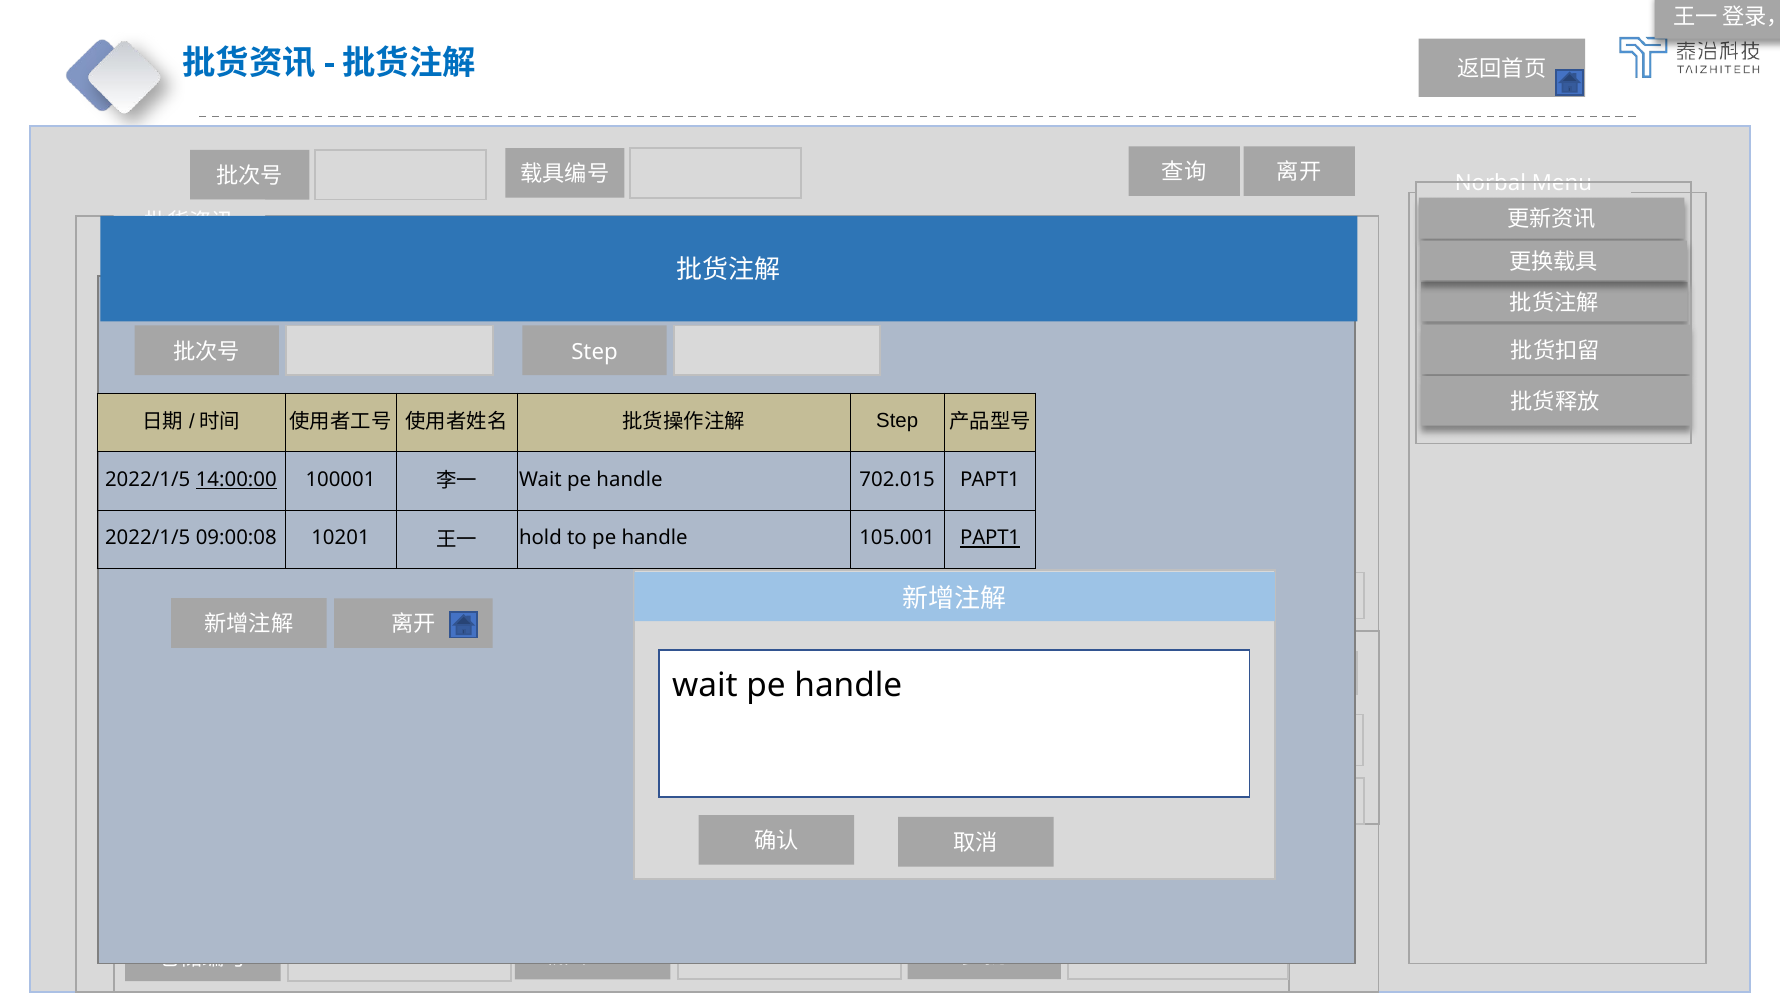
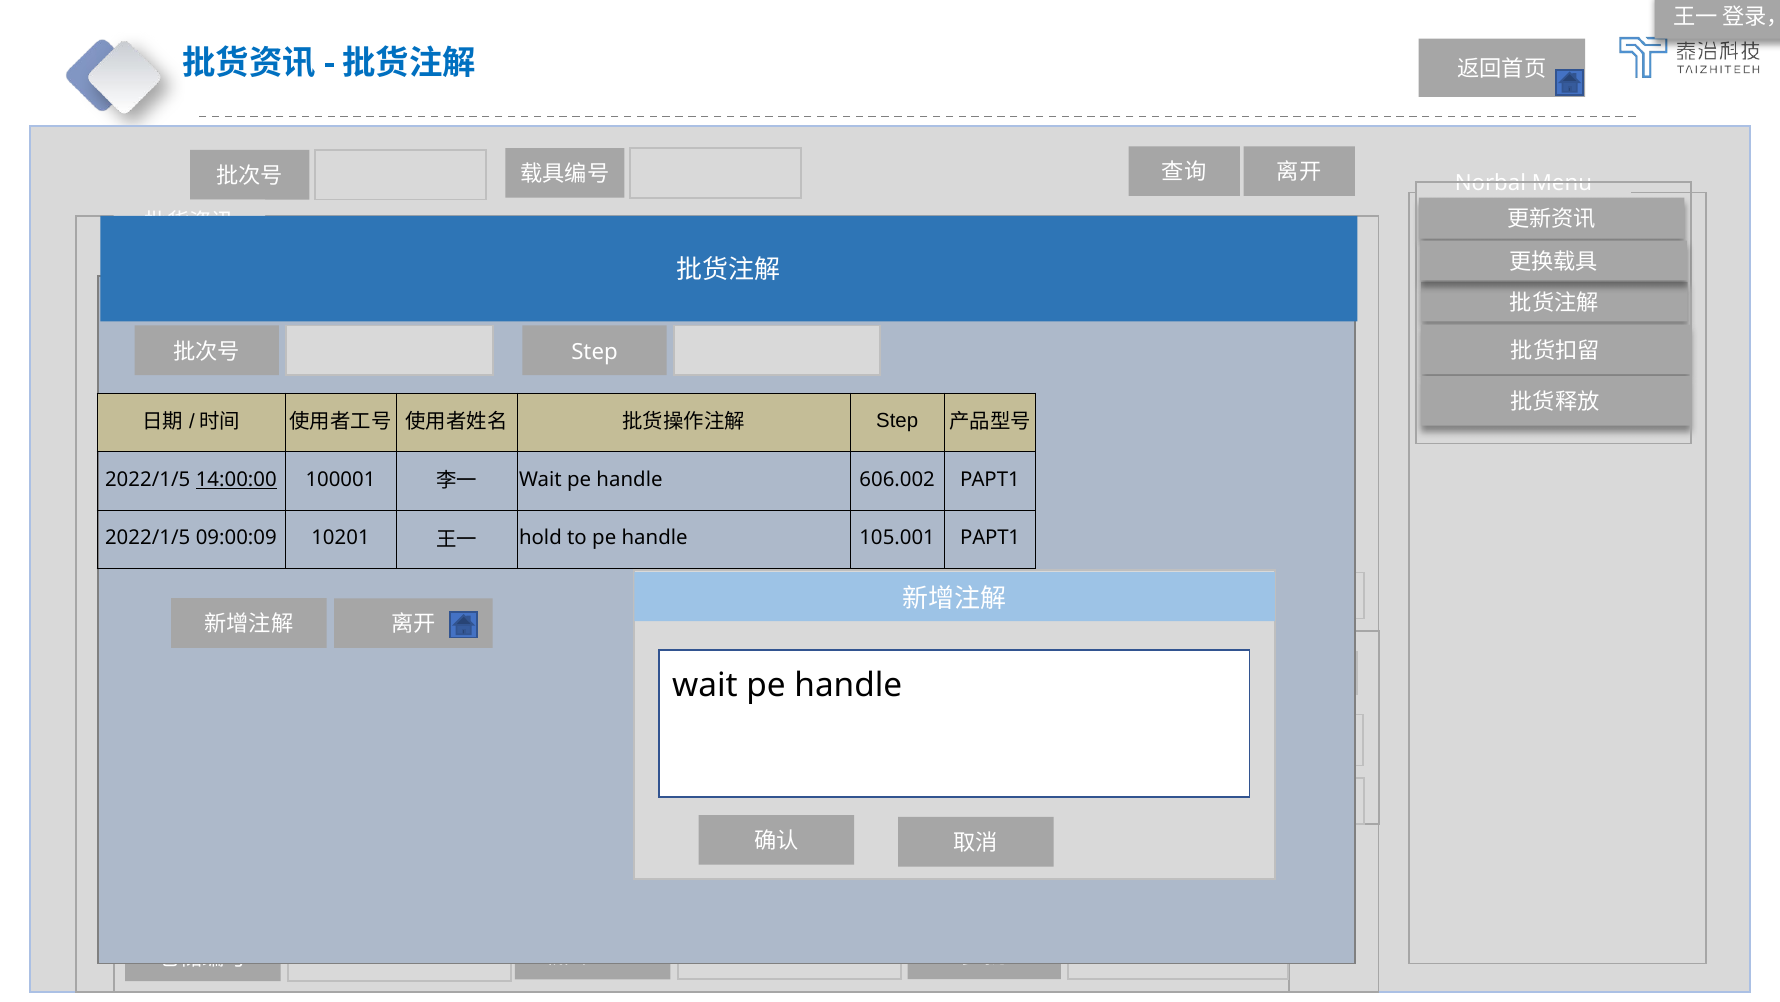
702.015: 702.015 -> 606.002 (897, 479)
09:00:08: 09:00:08 -> 09:00:09 (236, 538)
PAPT1 underline: present -> none (990, 538)
